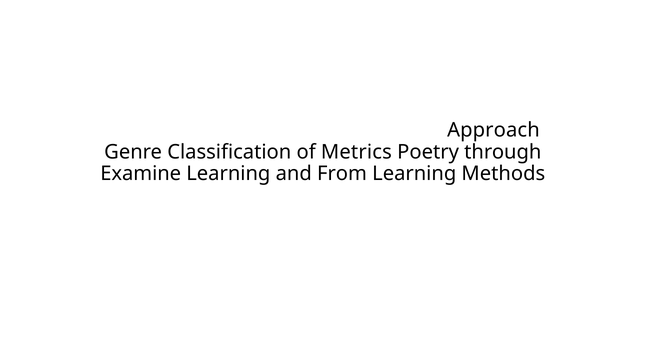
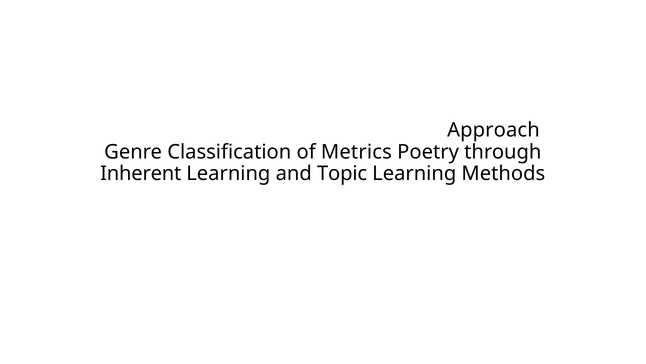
Examine: Examine -> Inherent (141, 173)
From: From -> Topic (342, 173)
